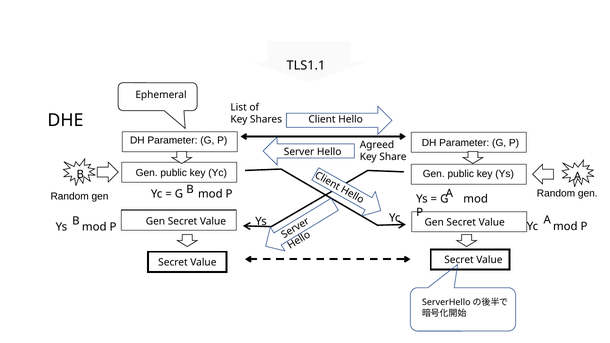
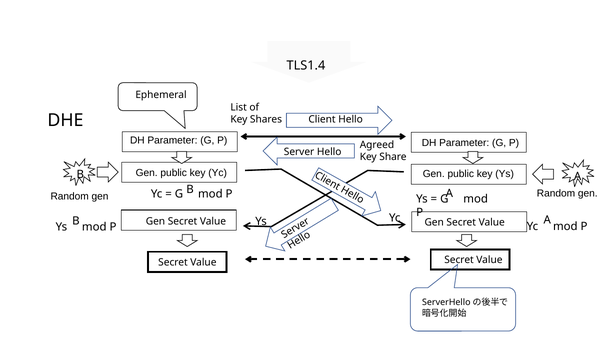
TLS1.1: TLS1.1 -> TLS1.4 (306, 66)
